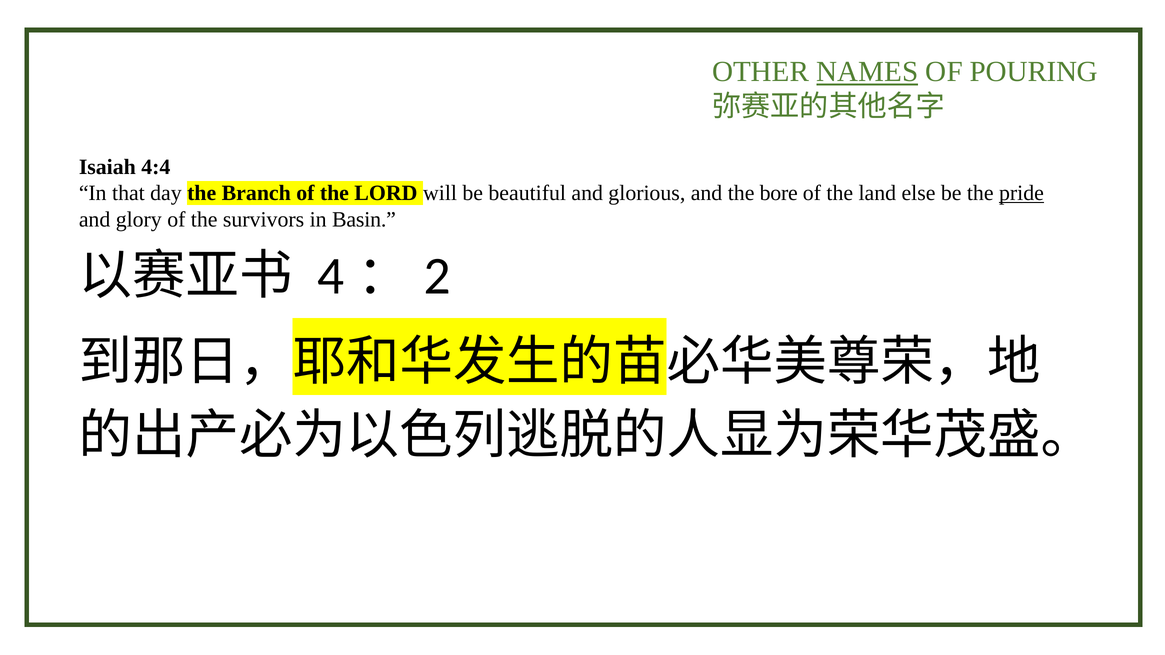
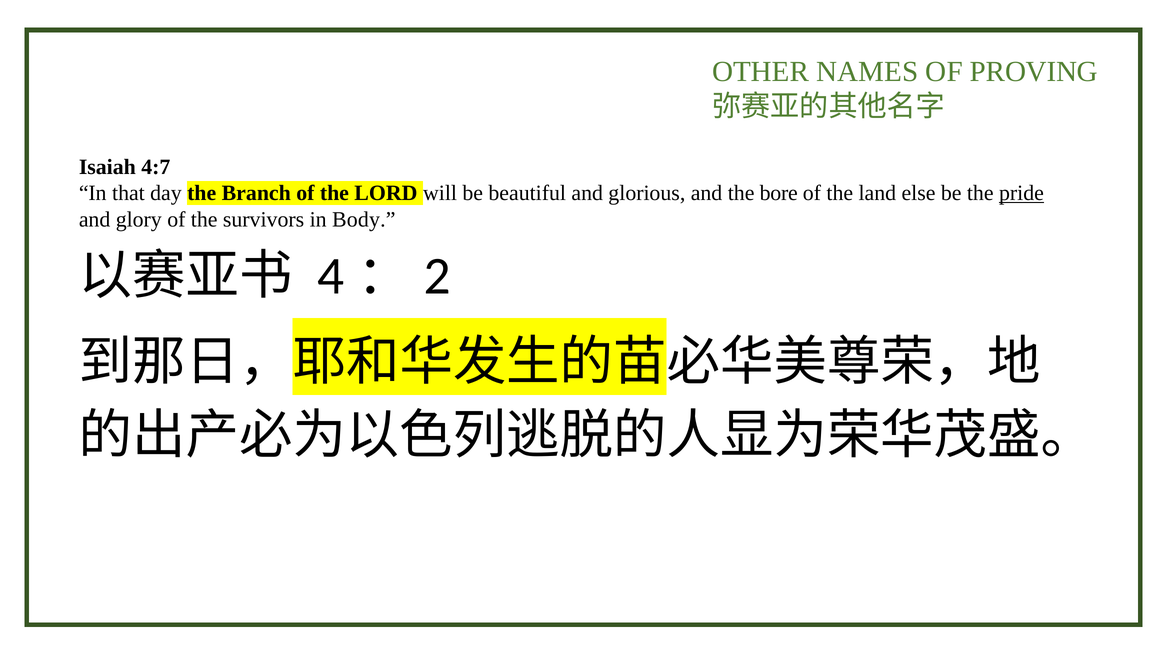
NAMES underline: present -> none (867, 72)
POURING: POURING -> PROVING (1034, 72)
4:4: 4:4 -> 4:7 (156, 167)
Basin: Basin -> Body (364, 219)
